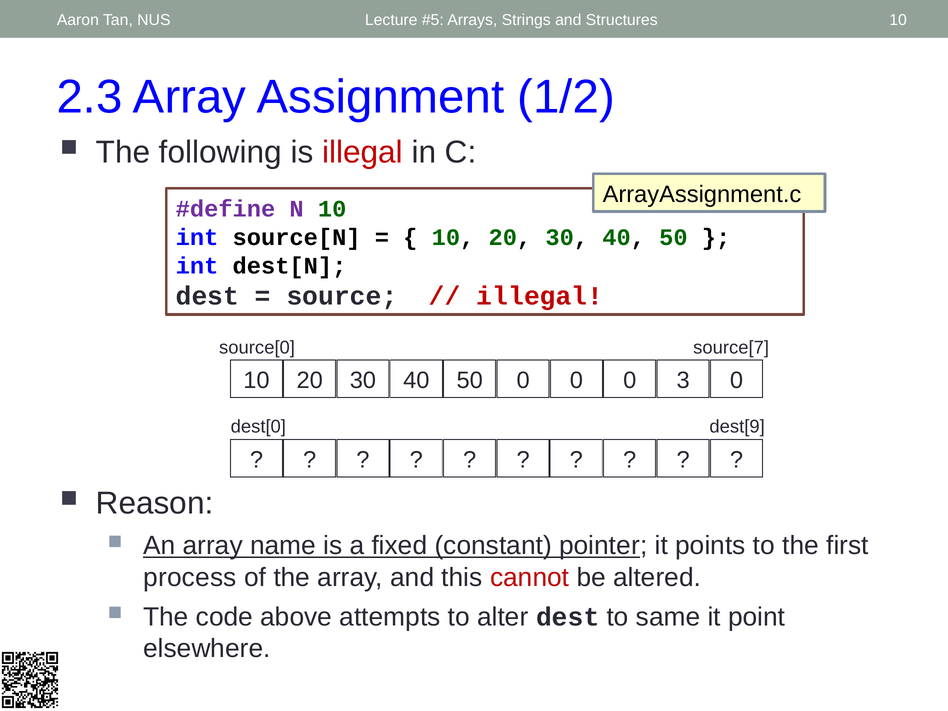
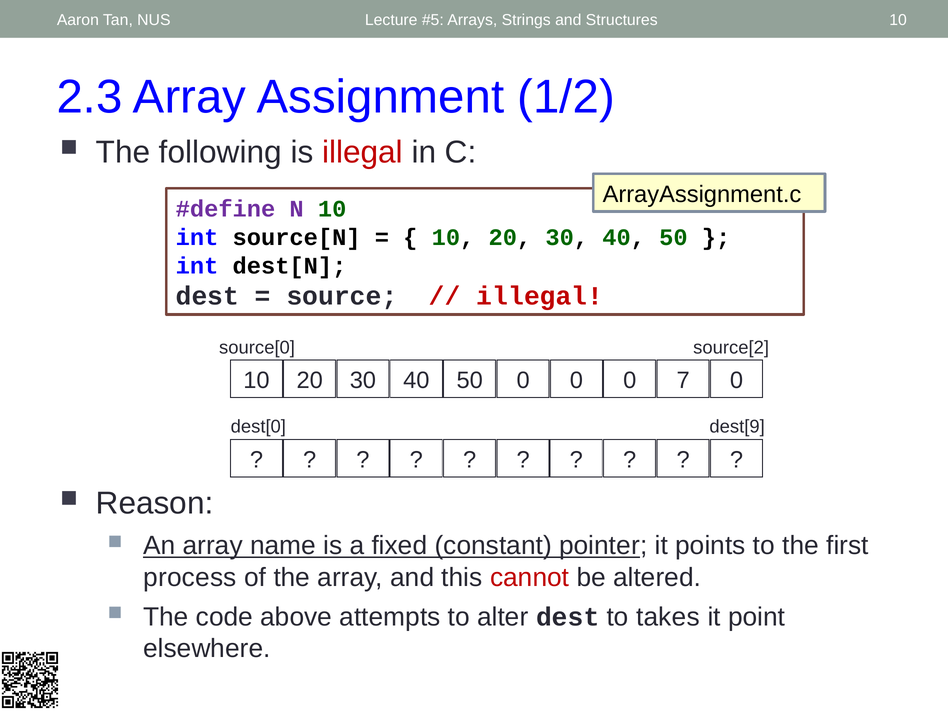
source[7: source[7 -> source[2 (731, 348)
3: 3 -> 7 (683, 381)
same: same -> takes (668, 617)
